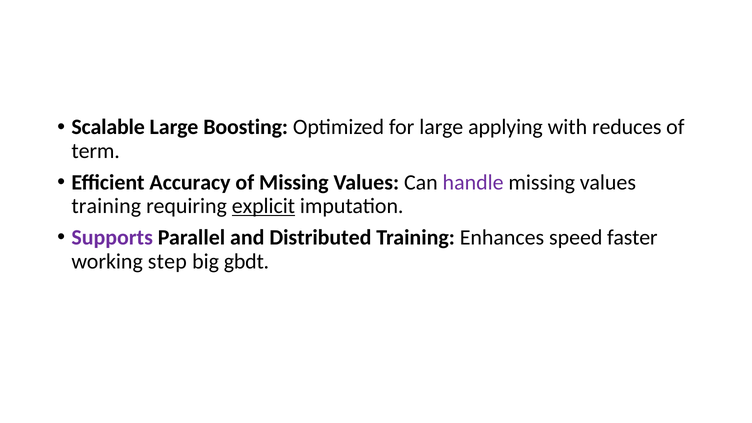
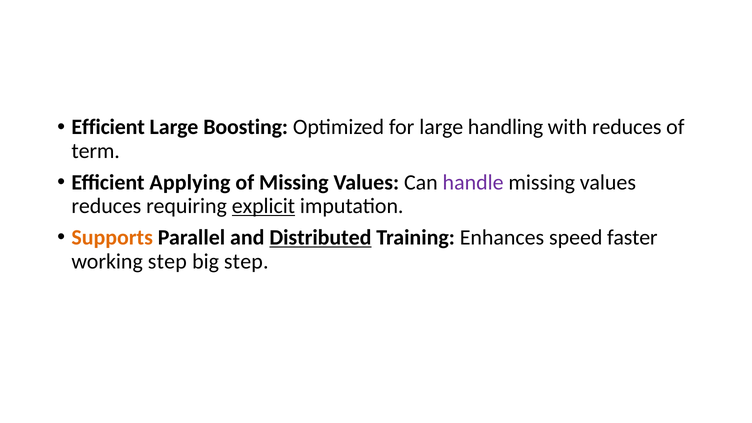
Scalable: Scalable -> Efficient (108, 127)
applying: applying -> handling (506, 127)
Accuracy: Accuracy -> Applying (190, 182)
training: training -> reduces (106, 206)
Supports colour: purple -> orange (112, 238)
Distributed underline: none -> present (320, 238)
big gbdt: gbdt -> step (246, 261)
